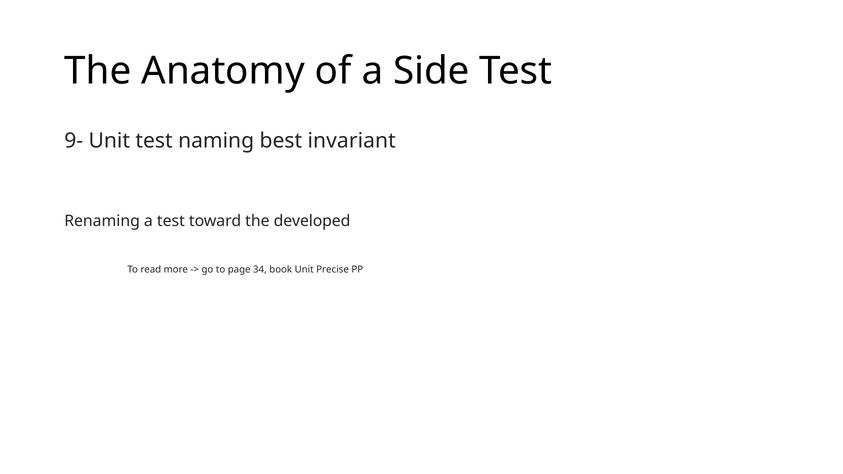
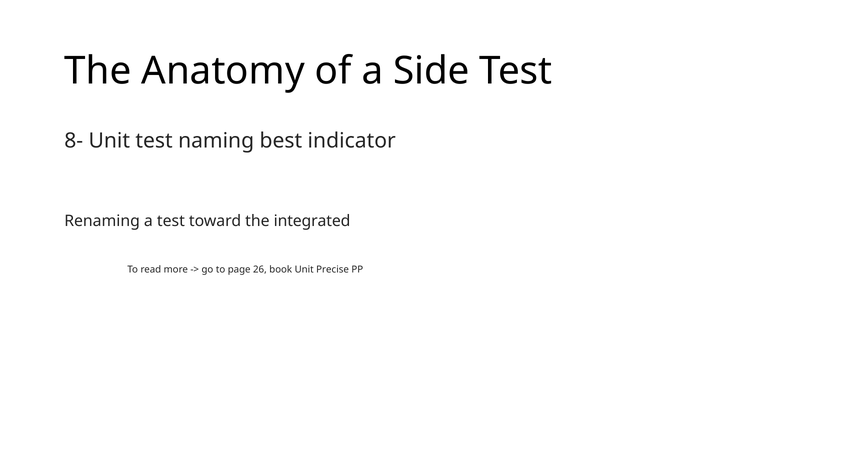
9-: 9- -> 8- (74, 141)
invariant: invariant -> indicator (352, 141)
developed: developed -> integrated (312, 221)
34: 34 -> 26 (260, 269)
